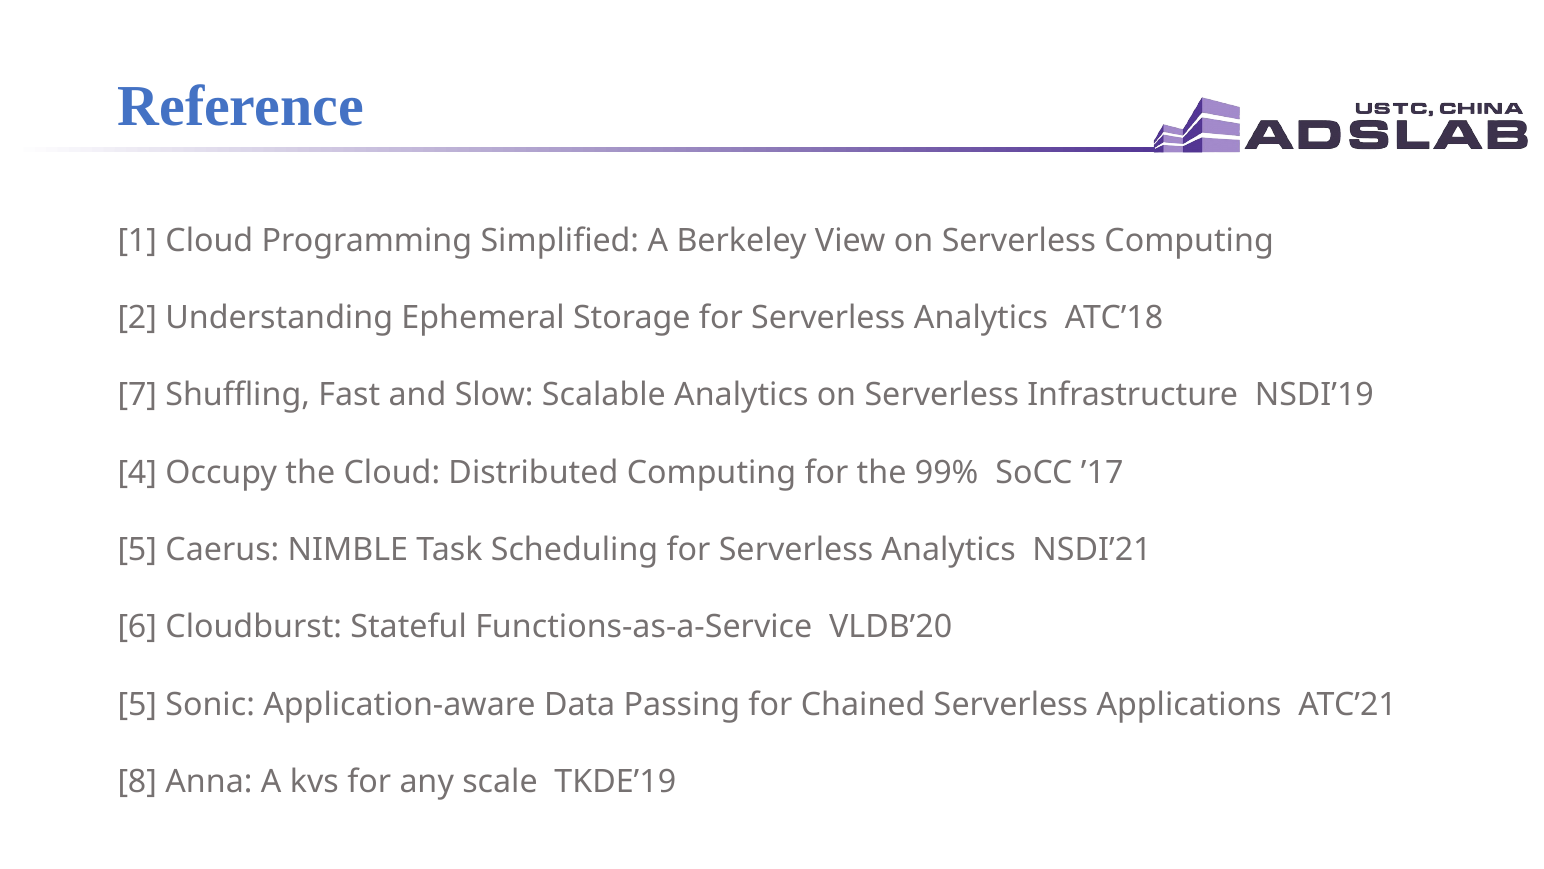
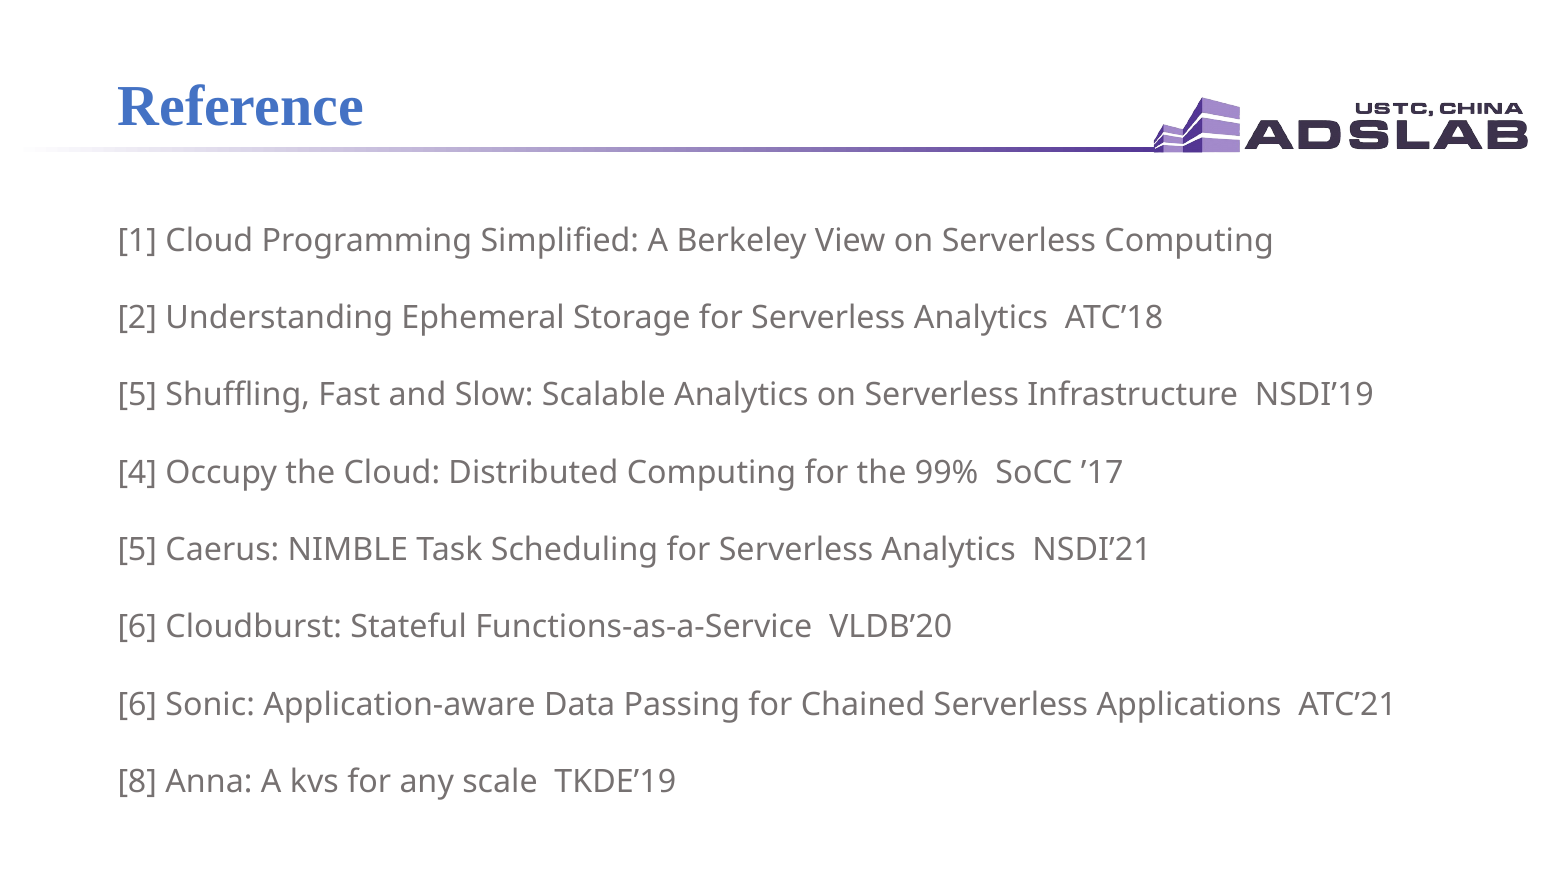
7: 7 -> 5 (137, 395)
5: 5 -> 6 (137, 704)
